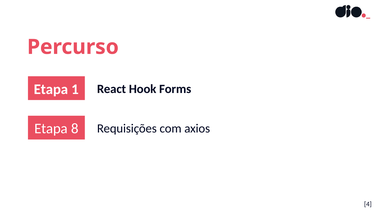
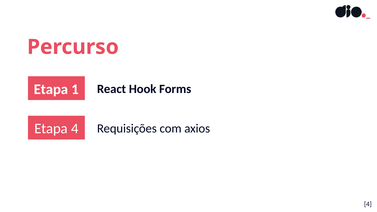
Etapa 8: 8 -> 4 (75, 129)
